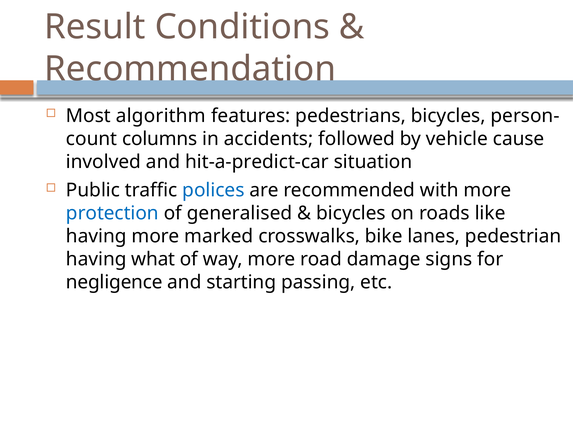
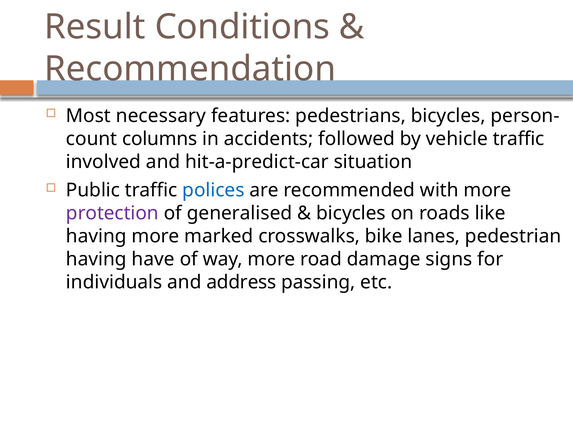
algorithm: algorithm -> necessary (161, 116)
vehicle cause: cause -> traffic (519, 139)
protection colour: blue -> purple (112, 213)
what: what -> have (153, 259)
negligence: negligence -> individuals (114, 282)
starting: starting -> address (241, 282)
